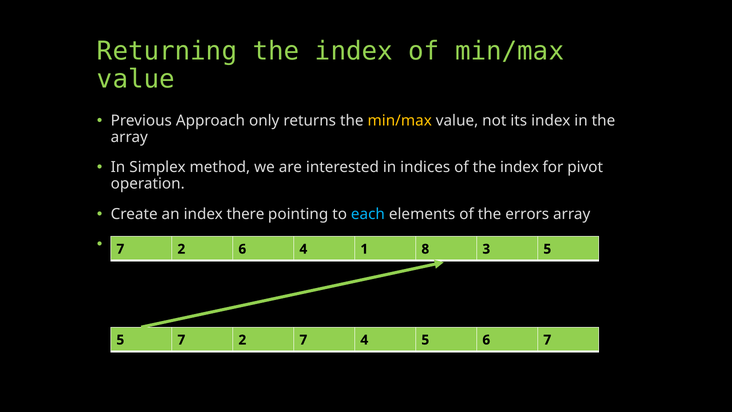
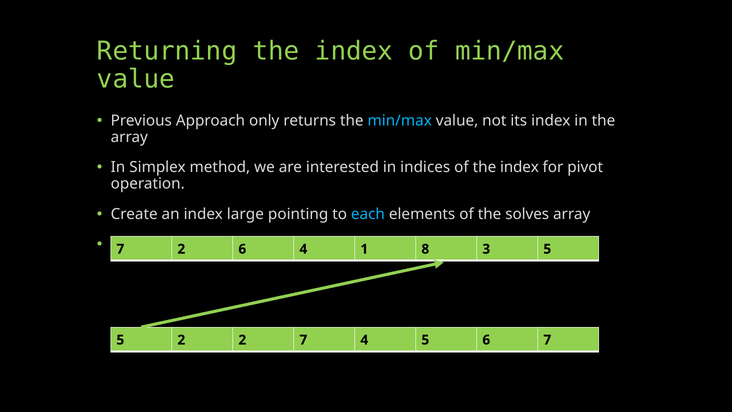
min/max colour: yellow -> light blue (400, 121)
there: there -> large (245, 214)
errors: errors -> solves (527, 214)
5 7: 7 -> 2 (181, 340)
